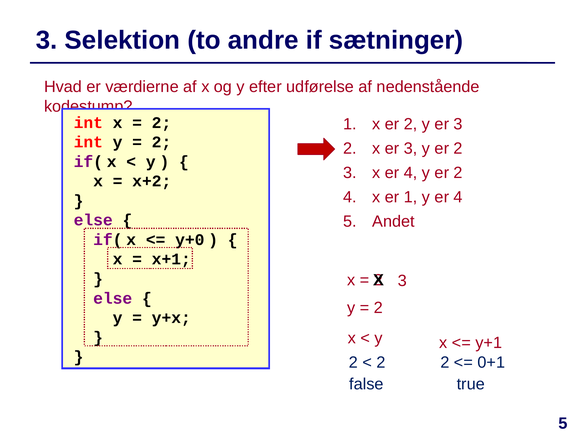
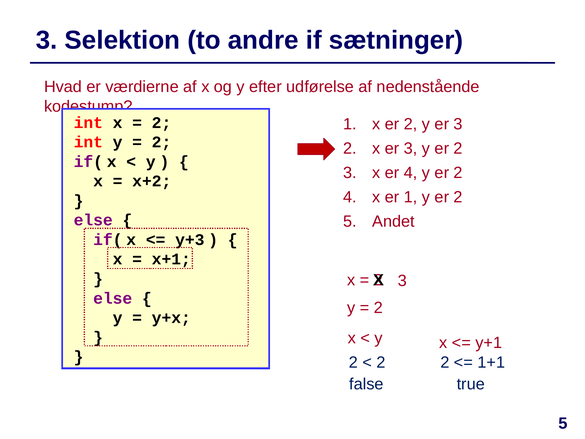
1 y er 4: 4 -> 2 (458, 197)
y+0: y+0 -> y+3 (190, 240)
0+1: 0+1 -> 1+1 (491, 362)
